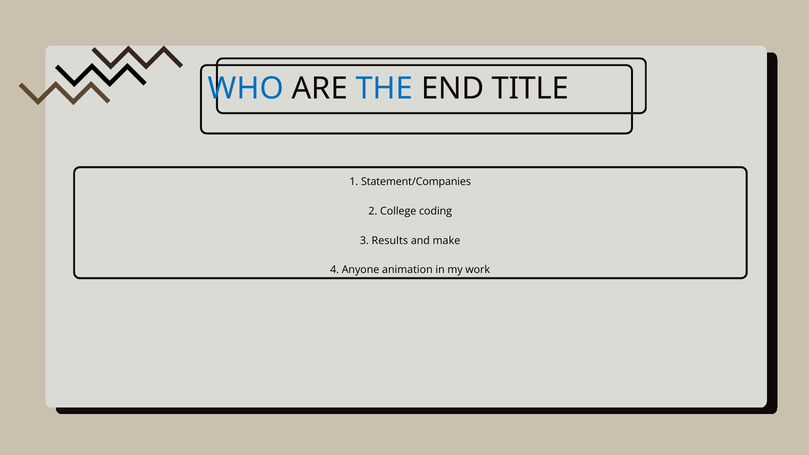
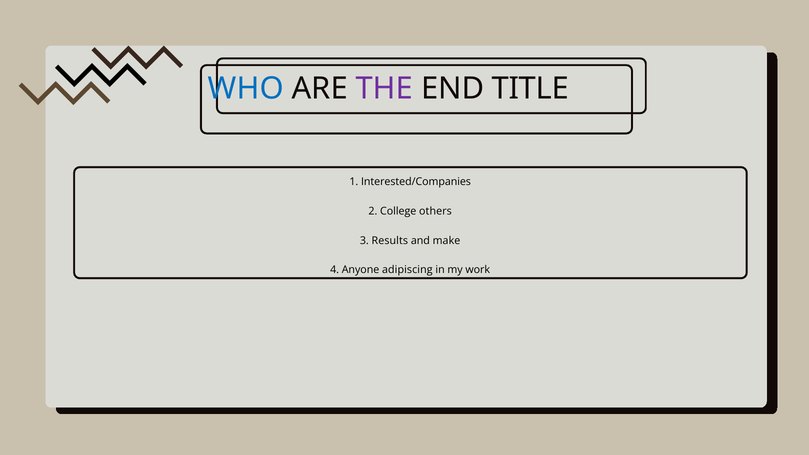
THE colour: blue -> purple (384, 88)
Statement/Companies: Statement/Companies -> Interested/Companies (416, 182)
coding: coding -> others (435, 211)
animation: animation -> adipiscing (407, 270)
